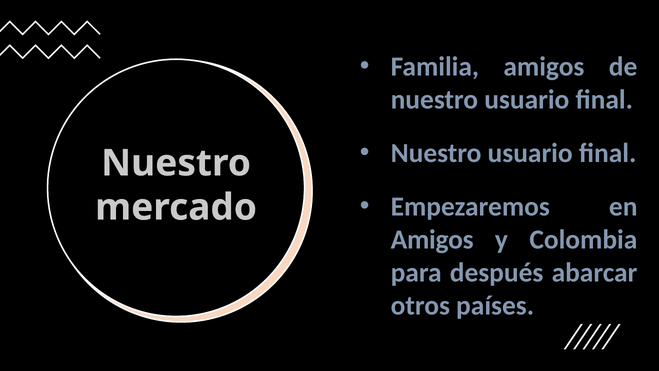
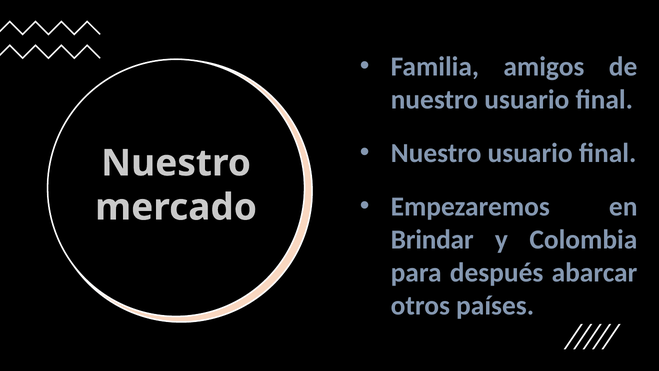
Amigos: Amigos -> Brindar (432, 239)
